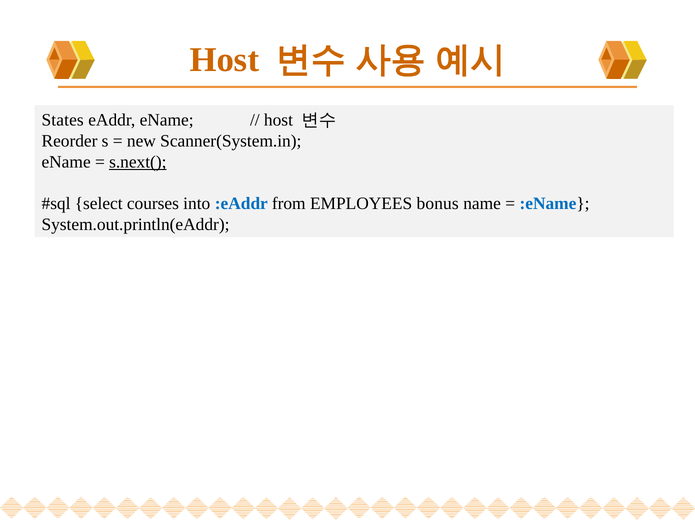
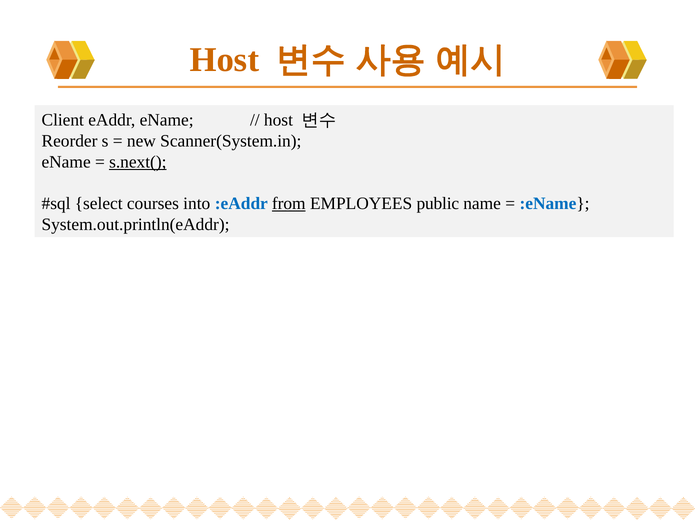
States: States -> Client (63, 120)
from underline: none -> present (289, 204)
bonus: bonus -> public (438, 204)
